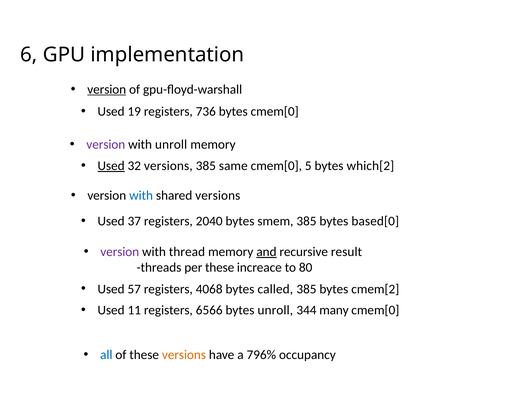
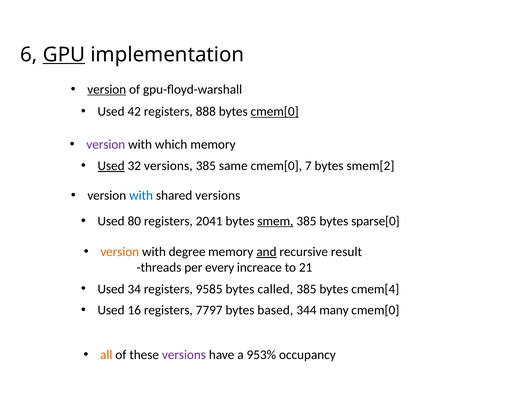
GPU underline: none -> present (64, 55)
19: 19 -> 42 (134, 112)
736: 736 -> 888 (206, 112)
cmem[0 underline: none -> present (275, 112)
with unroll: unroll -> which (171, 145)
5: 5 -> 7 (308, 166)
which[2: which[2 -> smem[2 (370, 166)
37: 37 -> 80 (134, 221)
2040: 2040 -> 2041 (209, 221)
smem underline: none -> present (275, 221)
based[0: based[0 -> sparse[0 (375, 221)
version colour: purple -> orange (120, 252)
thread: thread -> degree (187, 252)
per these: these -> every (220, 268)
80: 80 -> 21 (306, 268)
57: 57 -> 34 (134, 289)
4068: 4068 -> 9585 (209, 289)
cmem[2: cmem[2 -> cmem[4 (375, 289)
11: 11 -> 16 (134, 310)
6566: 6566 -> 7797 (209, 310)
bytes unroll: unroll -> based (275, 310)
all colour: blue -> orange (106, 355)
versions colour: orange -> purple (184, 355)
796%: 796% -> 953% (261, 355)
